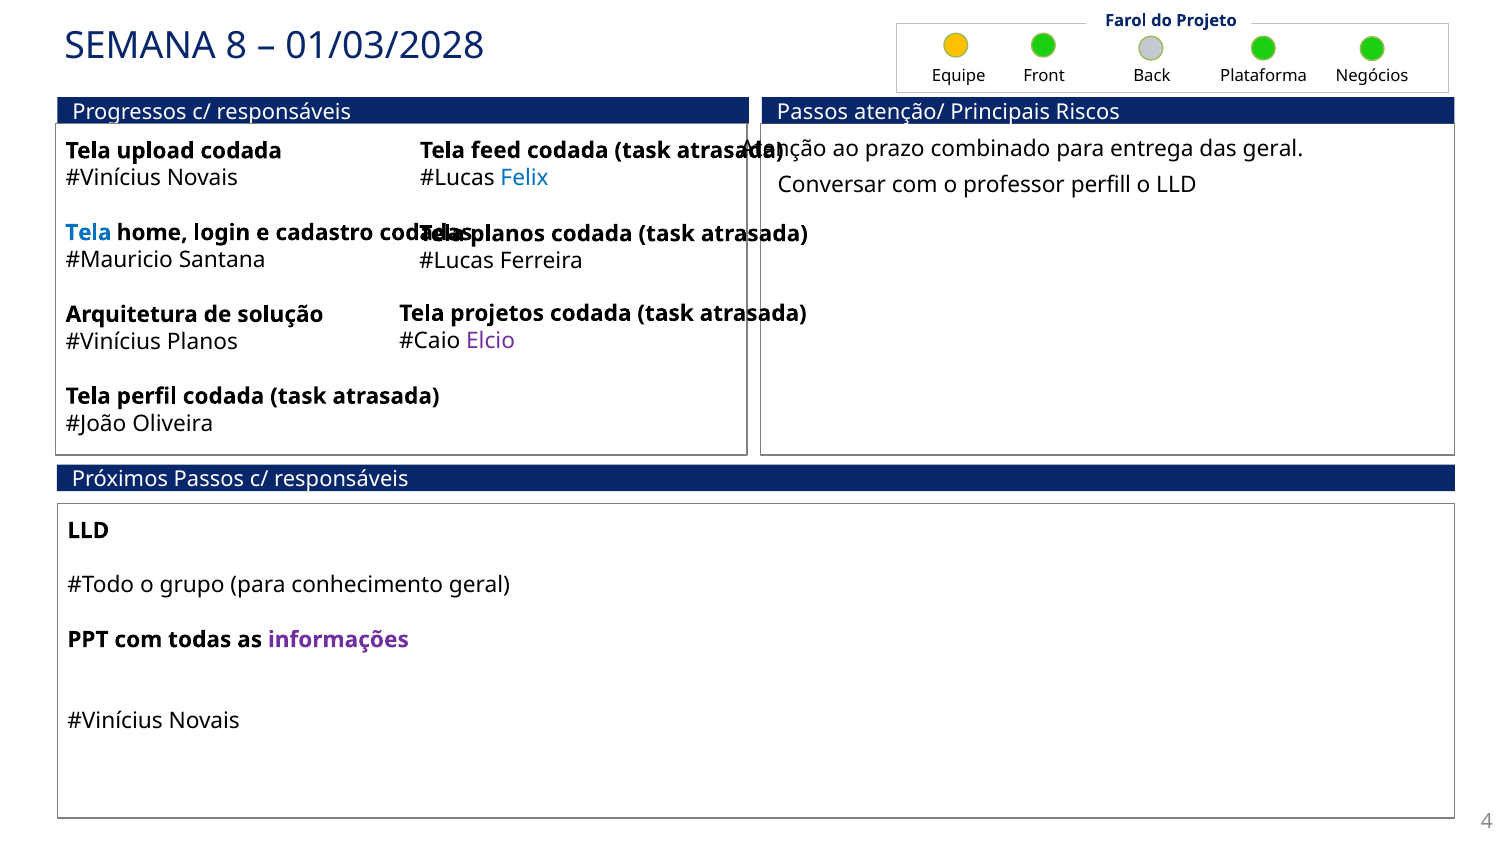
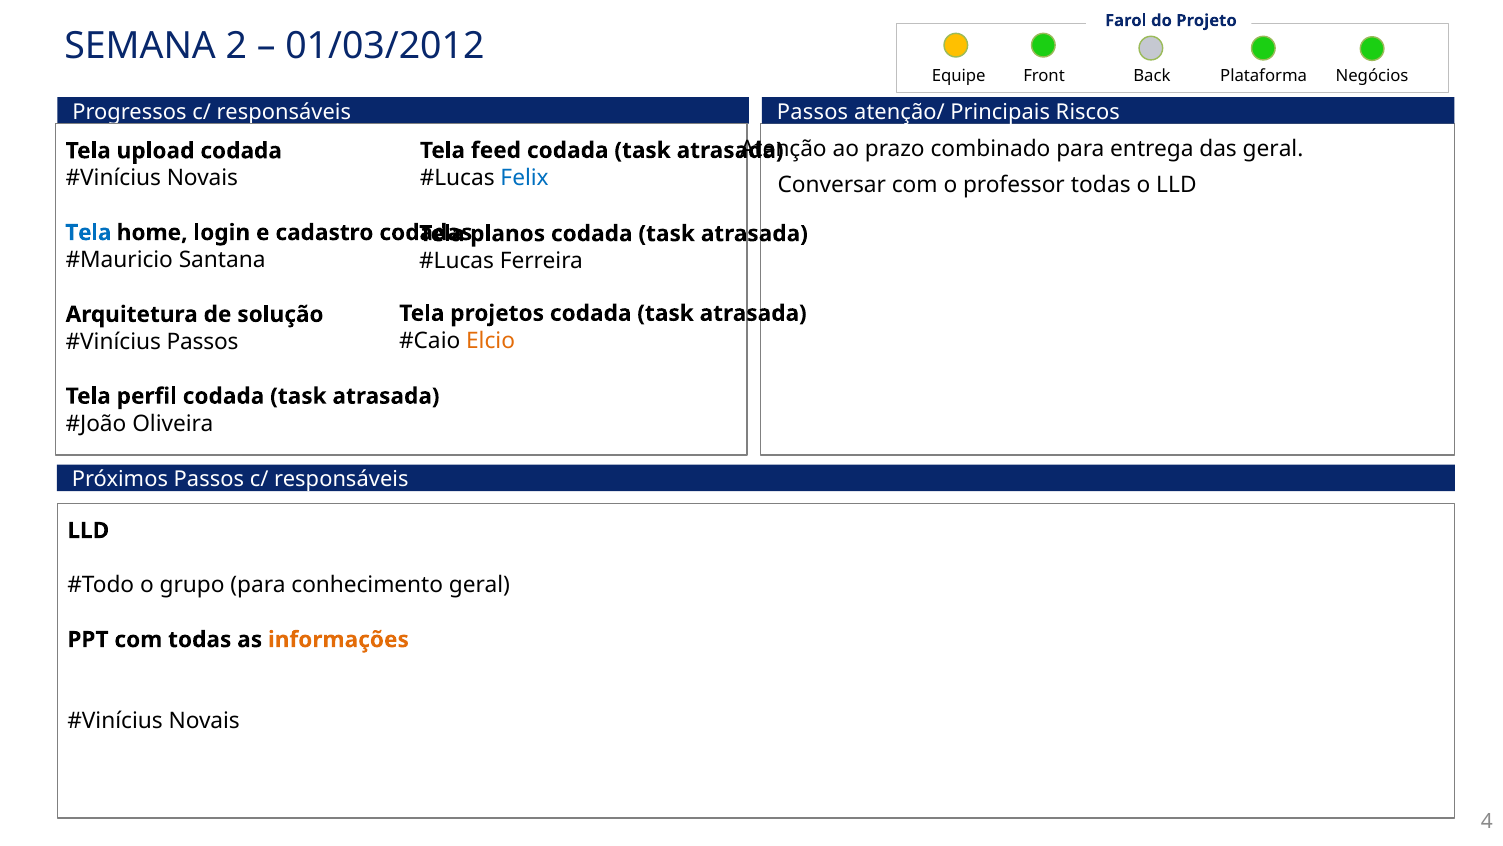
8: 8 -> 2 (236, 46)
01/03/2028: 01/03/2028 -> 01/03/2012 (385, 46)
professor perfill: perfill -> todas (1101, 185)
Elcio colour: purple -> orange (491, 340)
Planos: Planos -> Passos (203, 341)
informações colour: purple -> orange (338, 639)
